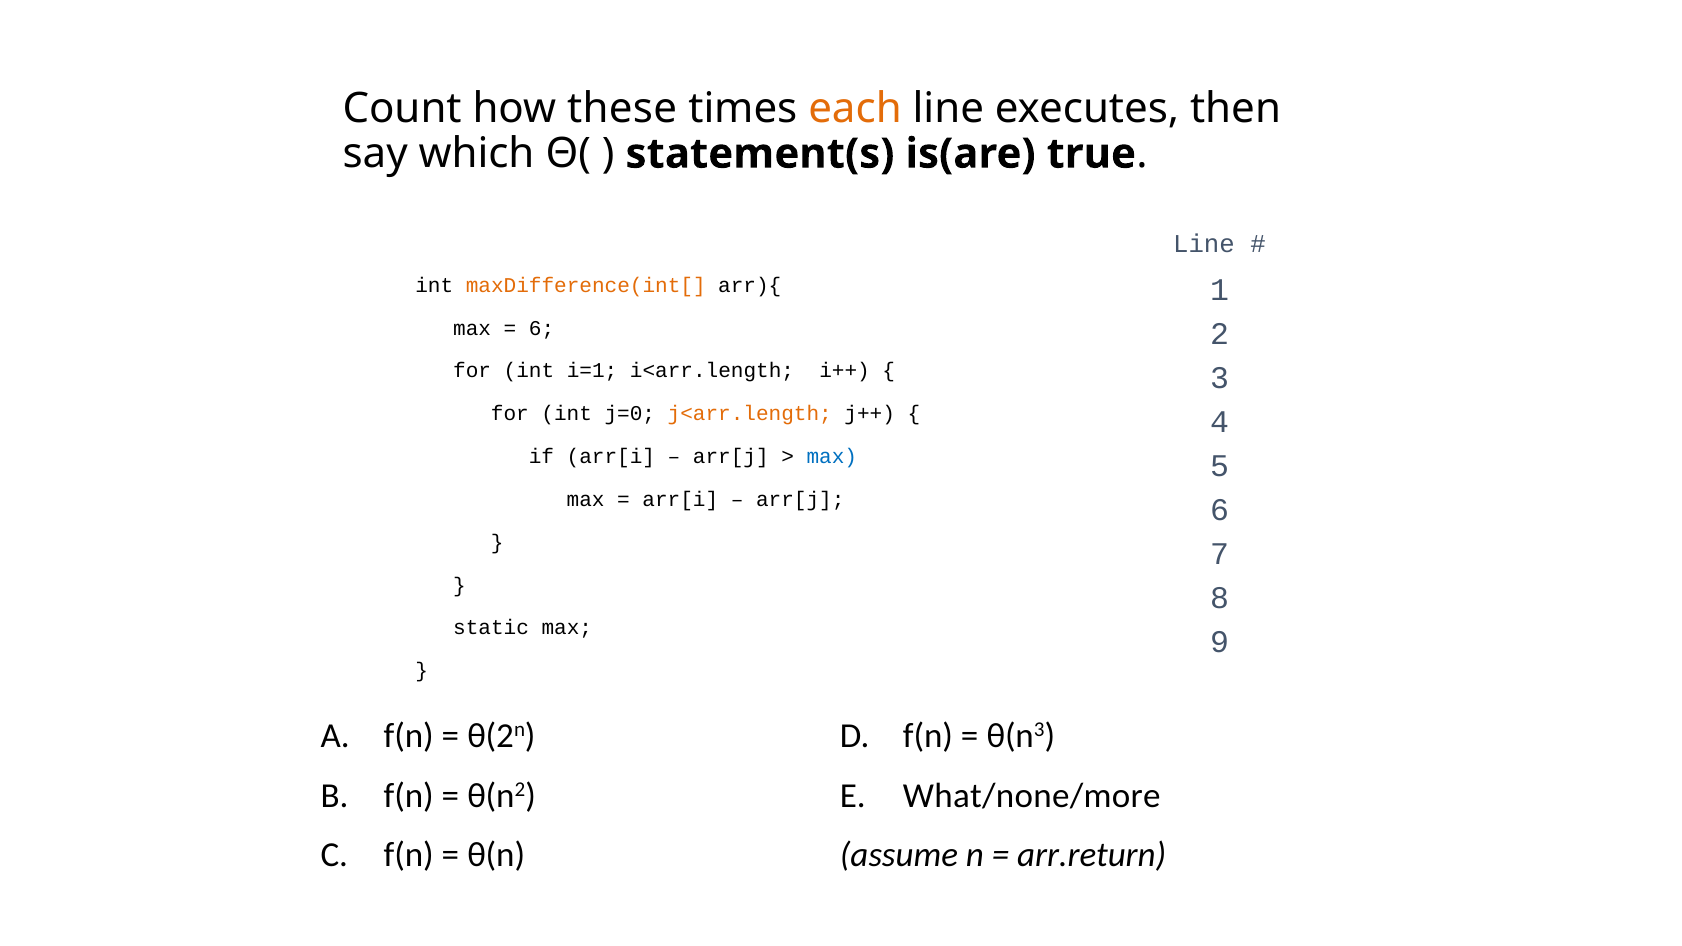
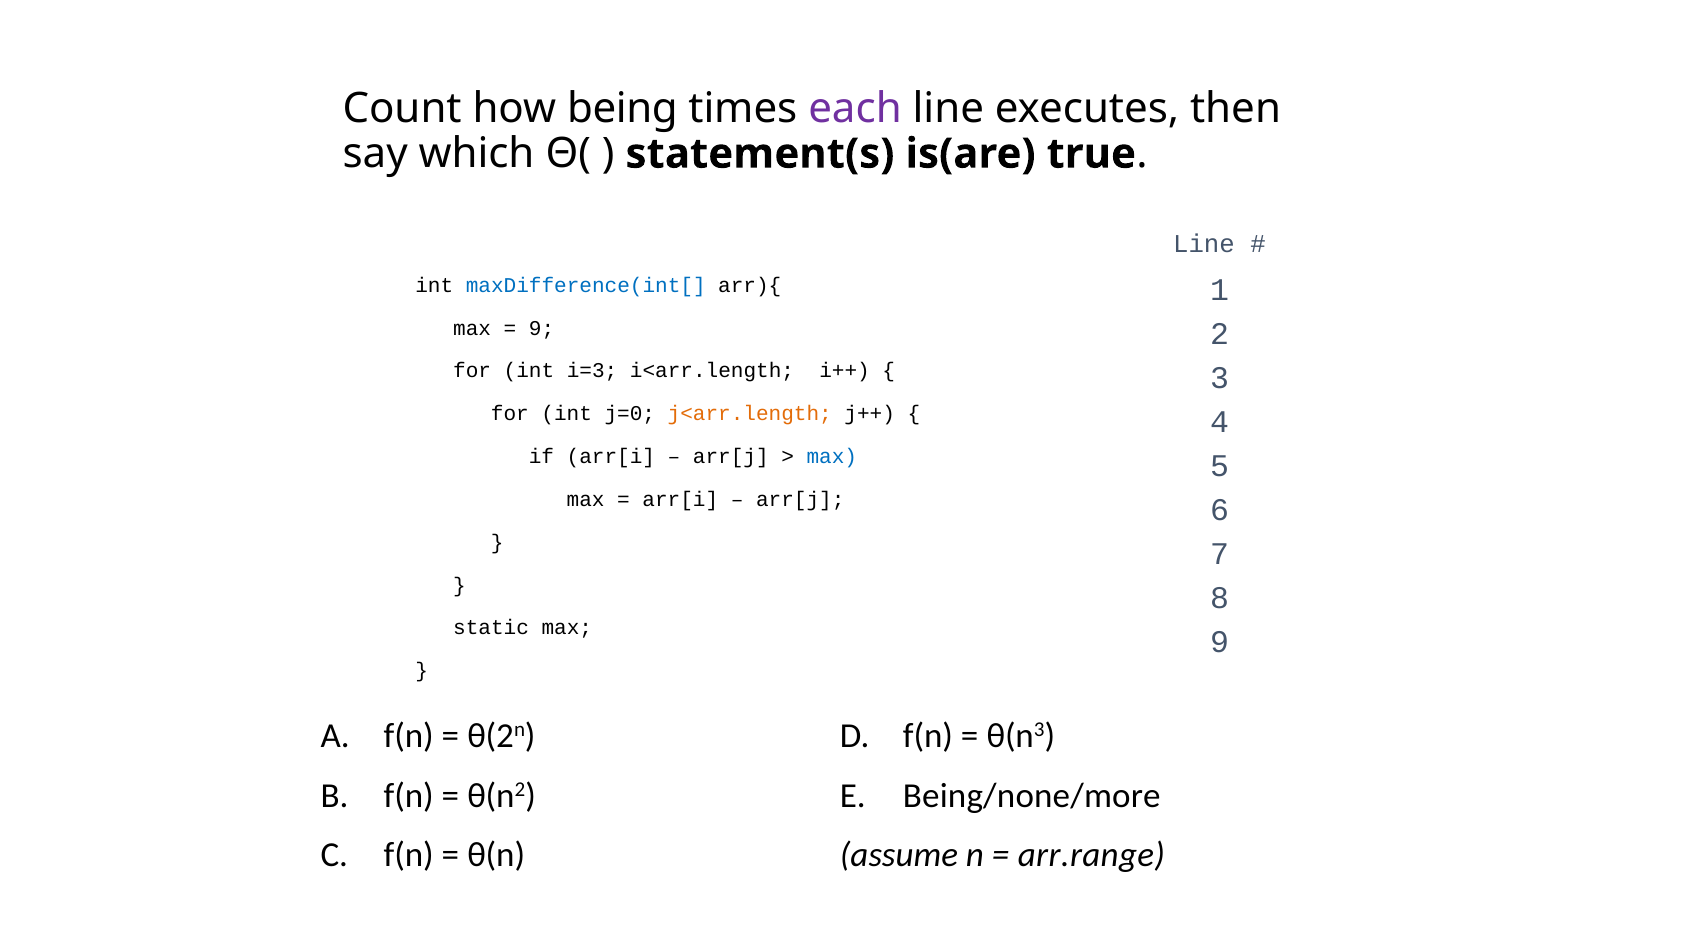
these: these -> being (622, 108)
each colour: orange -> purple (855, 108)
maxDifference(int[ colour: orange -> blue (586, 285)
6: 6 -> 9 (542, 328)
i=1: i=1 -> i=3 (592, 371)
What/none/more: What/none/more -> Being/none/more (1032, 796)
arr.return: arr.return -> arr.range (1091, 855)
